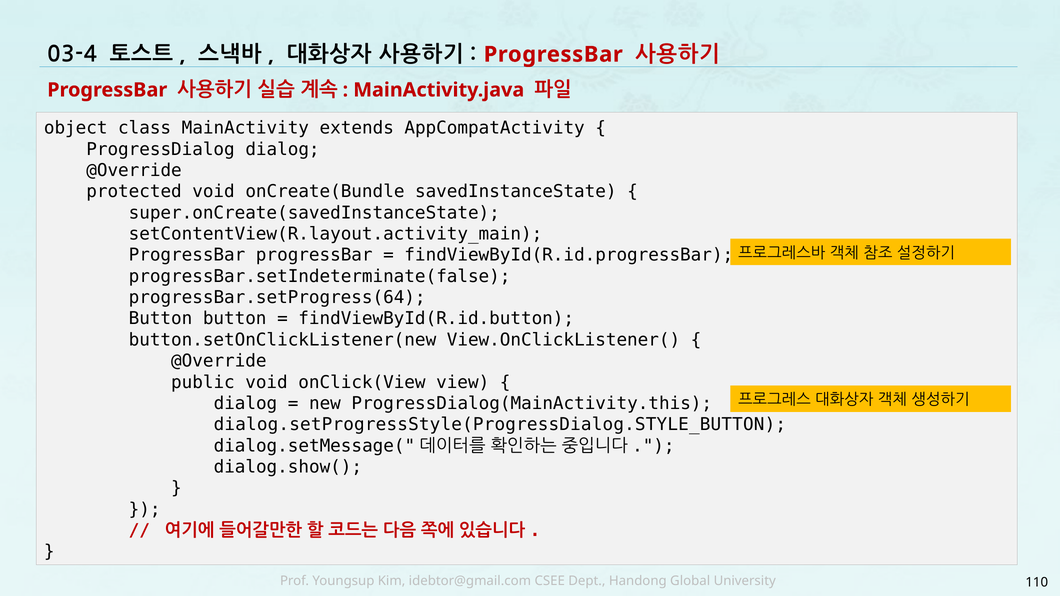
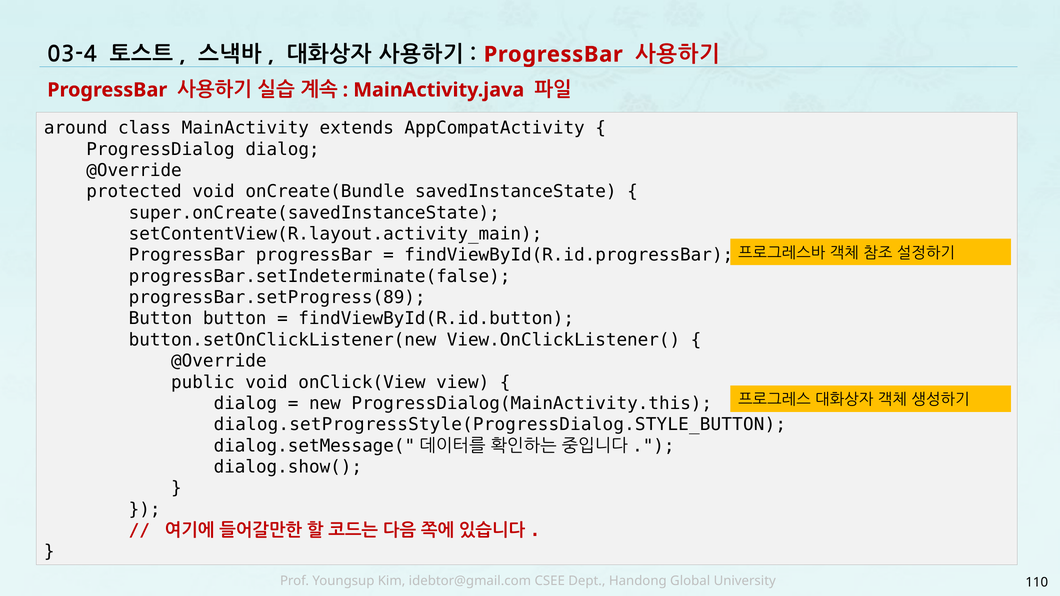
object: object -> around (76, 128)
progressBar.setProgress(64: progressBar.setProgress(64 -> progressBar.setProgress(89 (277, 298)
